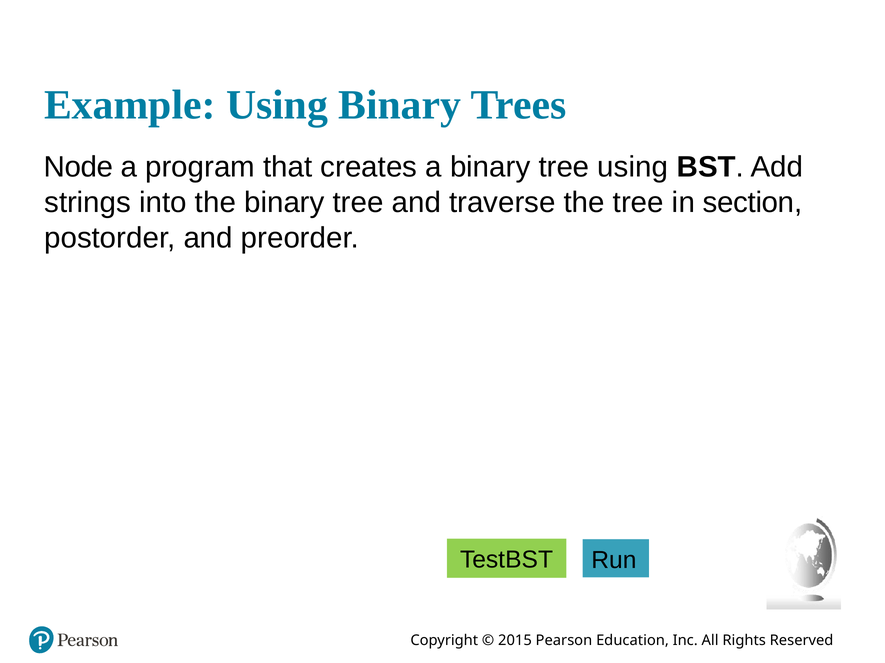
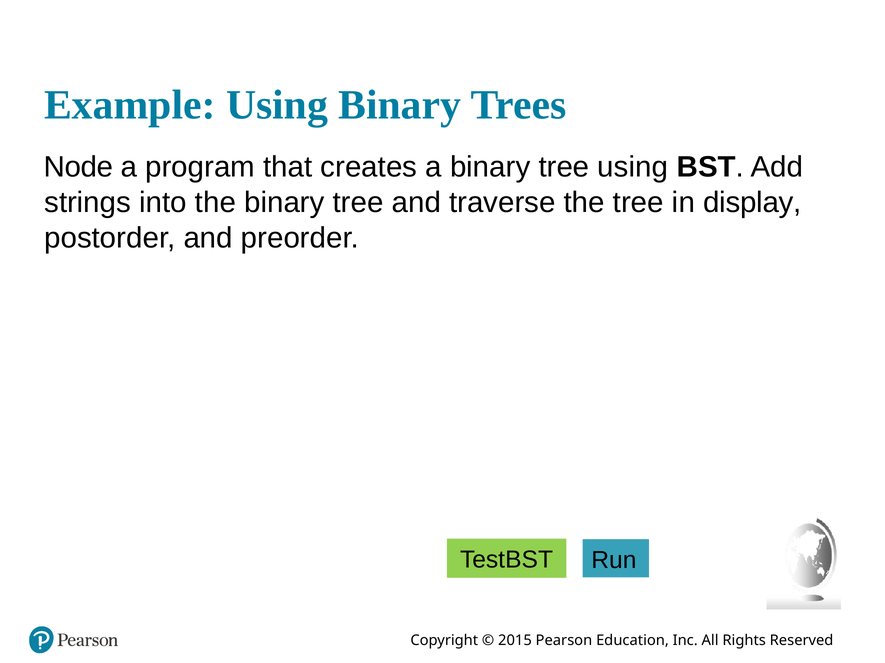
section: section -> display (752, 203)
